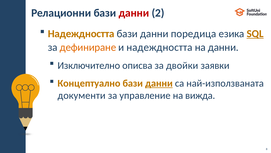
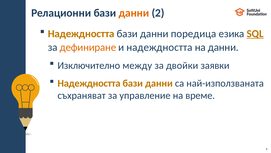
данни colour: red -> orange (134, 13)
описва: описва -> между (137, 65)
Концептуално: Концептуално -> Надеждността (89, 83)
данни underline: present -> none (159, 83)
документи: документи -> съхраняват (82, 95)
вижда: вижда -> време (200, 95)
